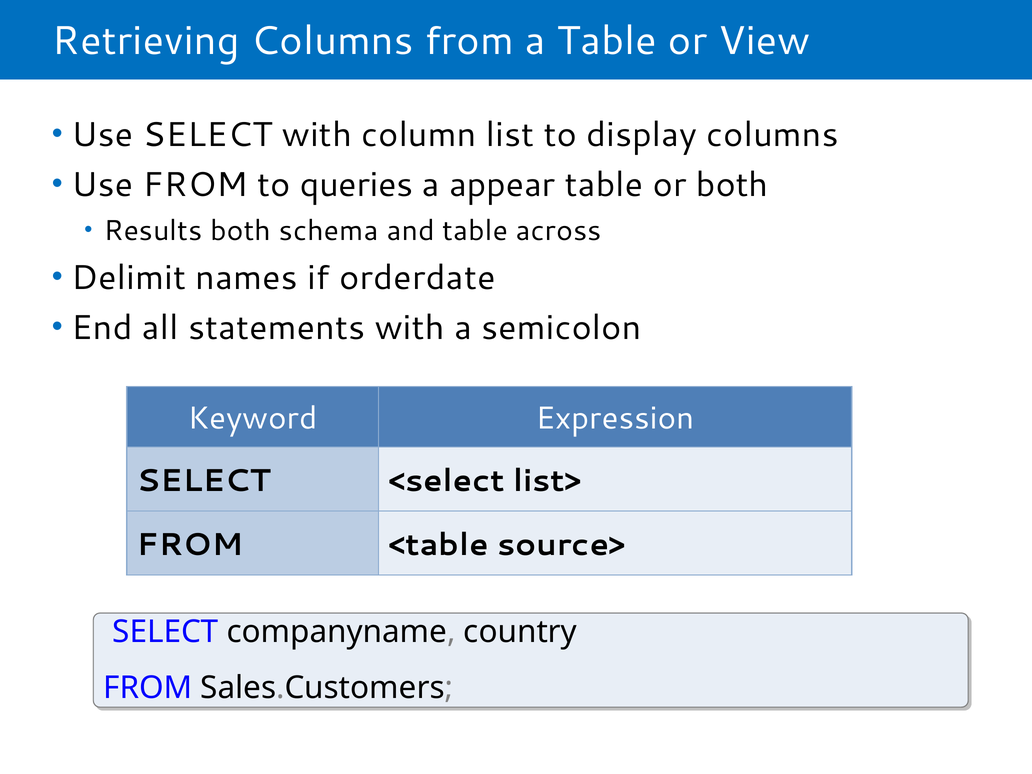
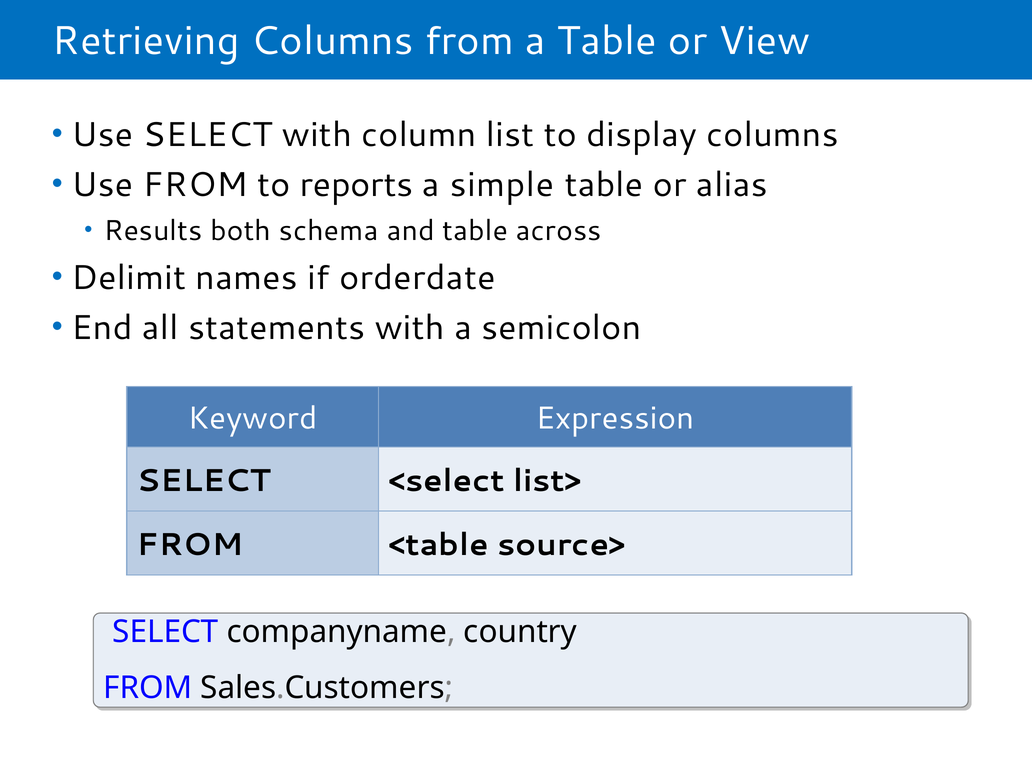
queries: queries -> reports (356, 185)
appear: appear -> simple (502, 185)
or both: both -> alias (732, 185)
